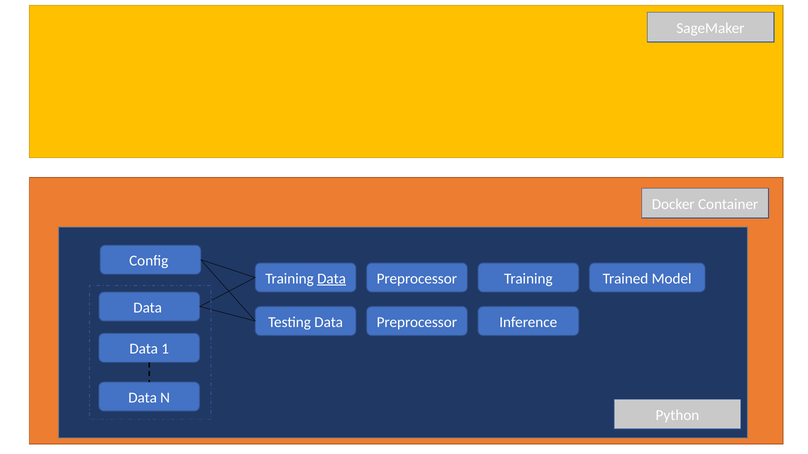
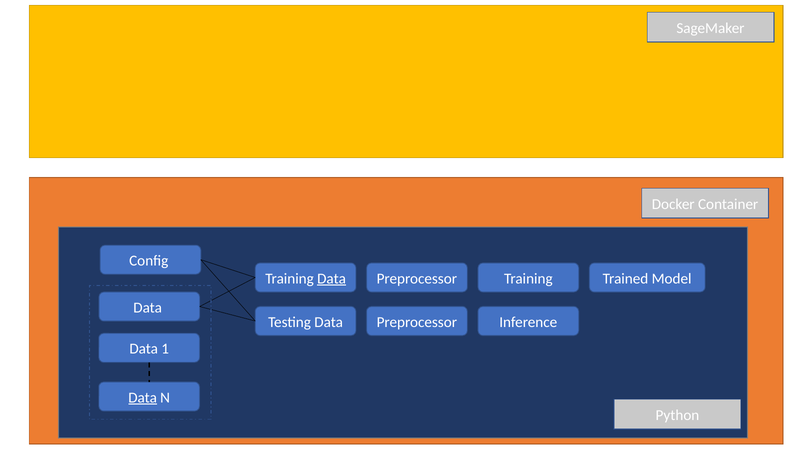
Data underline: none -> present (143, 398)
